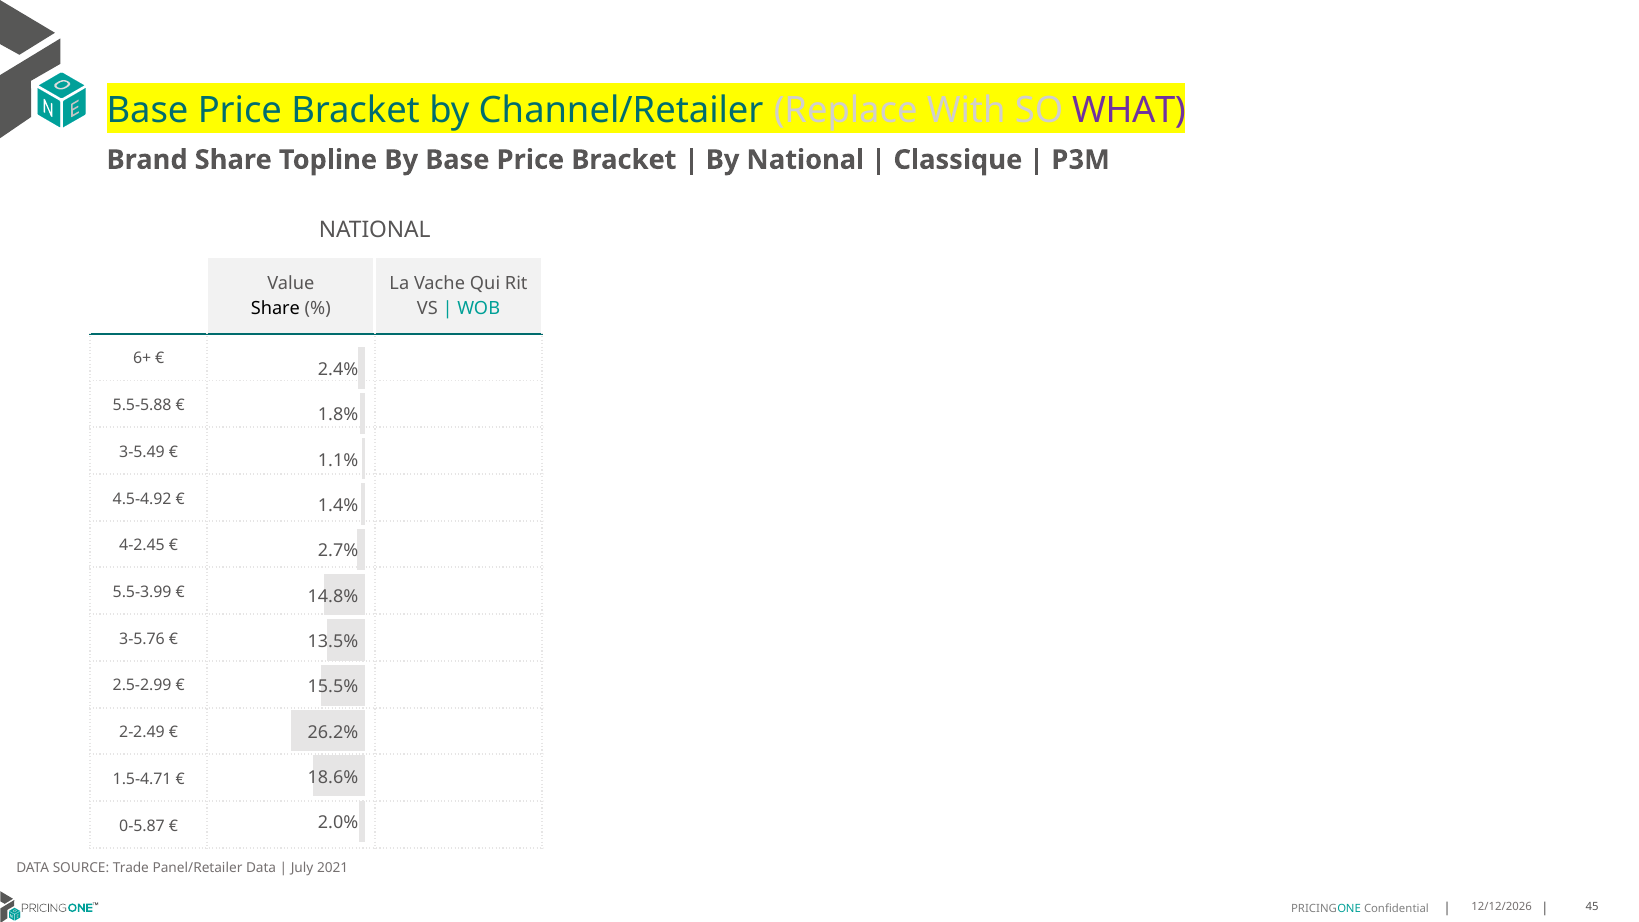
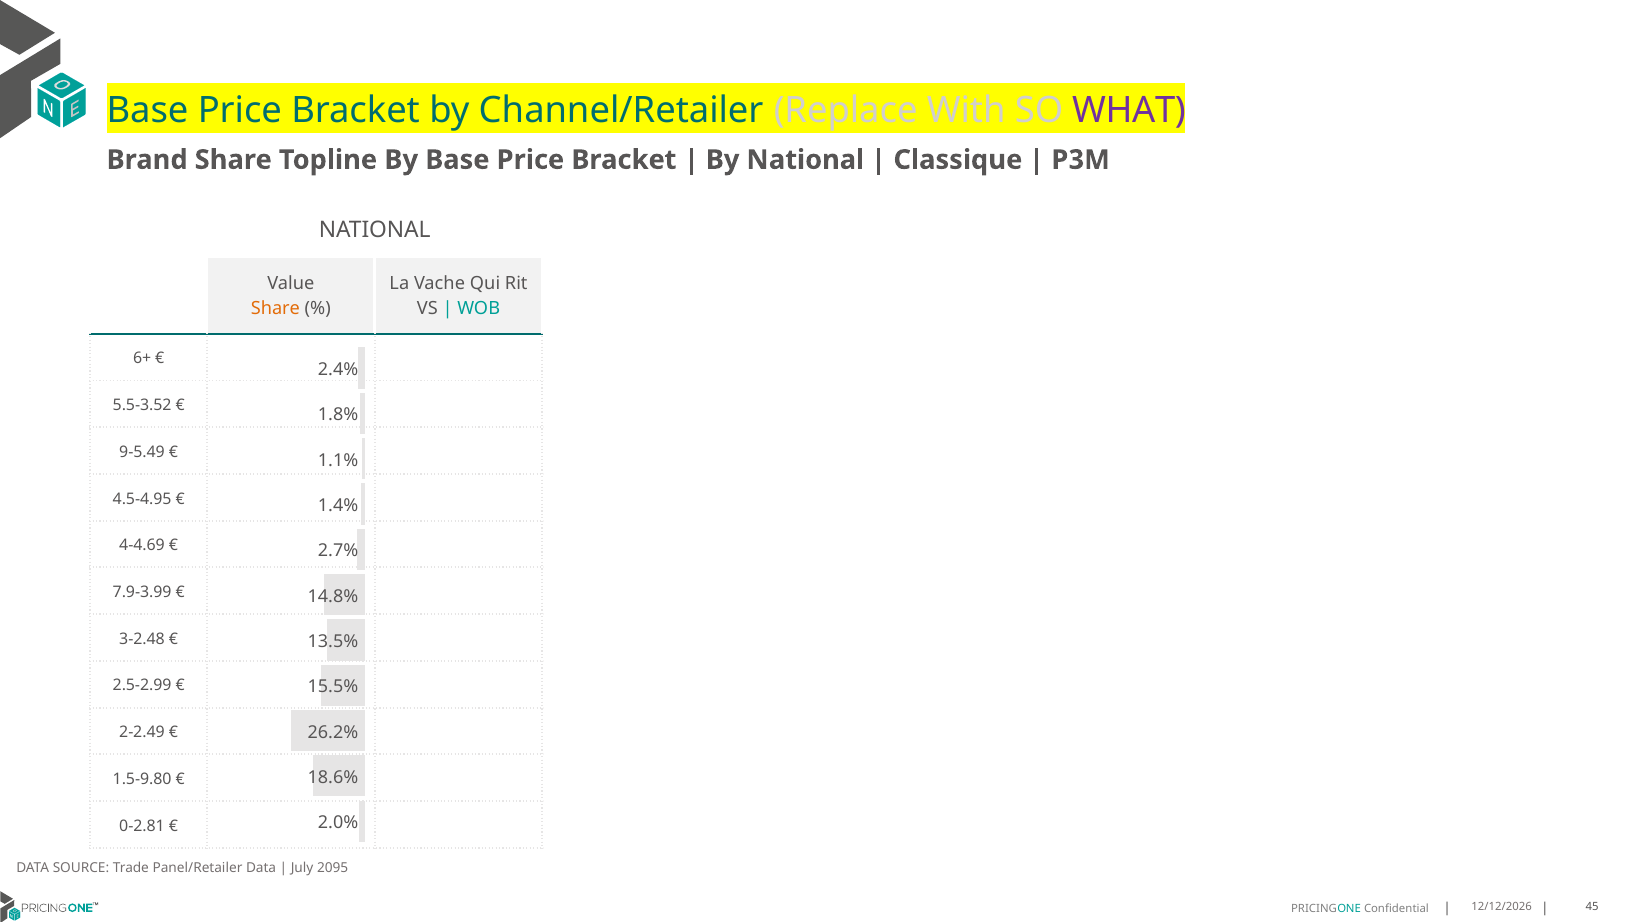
Share colour: black -> orange (275, 309)
5.5-5.88: 5.5-5.88 -> 5.5-3.52 (142, 405)
3-5.49: 3-5.49 -> 9-5.49 (142, 452)
4.5-4.92: 4.5-4.92 -> 4.5-4.95 (142, 499)
4-2.45: 4-2.45 -> 4-4.69 (142, 545)
5.5-3.99: 5.5-3.99 -> 7.9-3.99 (142, 592)
3-5.76: 3-5.76 -> 3-2.48 (142, 639)
1.5-4.71: 1.5-4.71 -> 1.5-9.80 (142, 779)
0-5.87: 0-5.87 -> 0-2.81 (142, 826)
2021: 2021 -> 2095 (333, 868)
